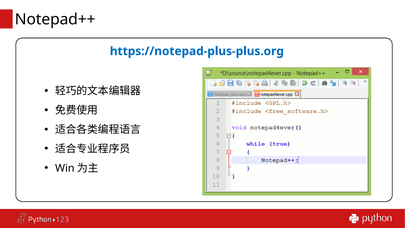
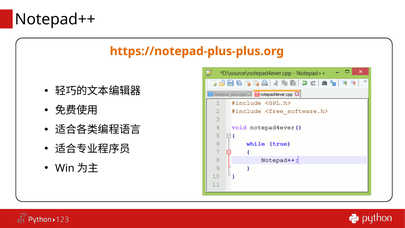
https://notepad-plus-plus.org colour: blue -> orange (197, 51)
